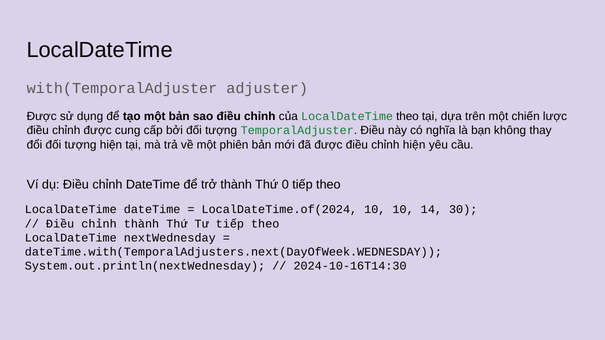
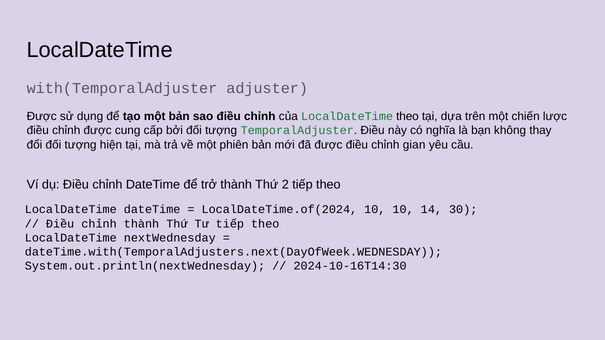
chỉnh hiện: hiện -> gian (414, 145)
0: 0 -> 2 (285, 185)
